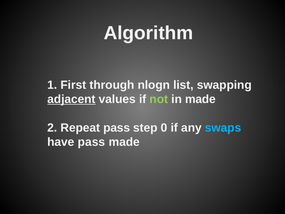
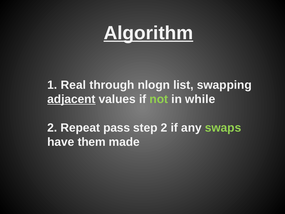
Algorithm underline: none -> present (148, 33)
First: First -> Real (73, 85)
in made: made -> while (200, 99)
step 0: 0 -> 2 (164, 128)
swaps colour: light blue -> light green (223, 128)
have pass: pass -> them (92, 142)
